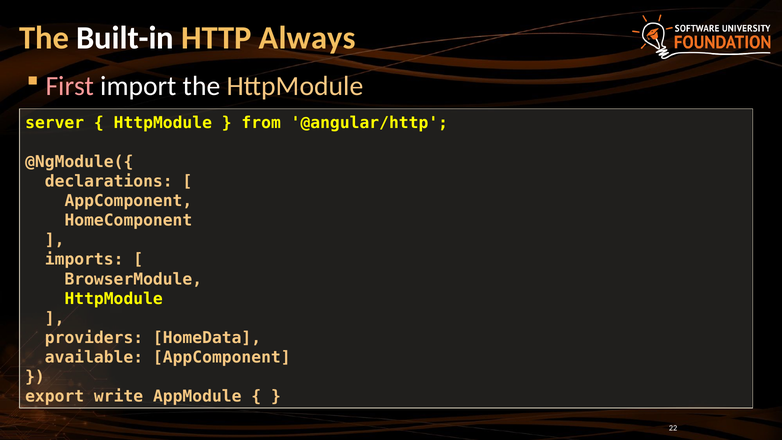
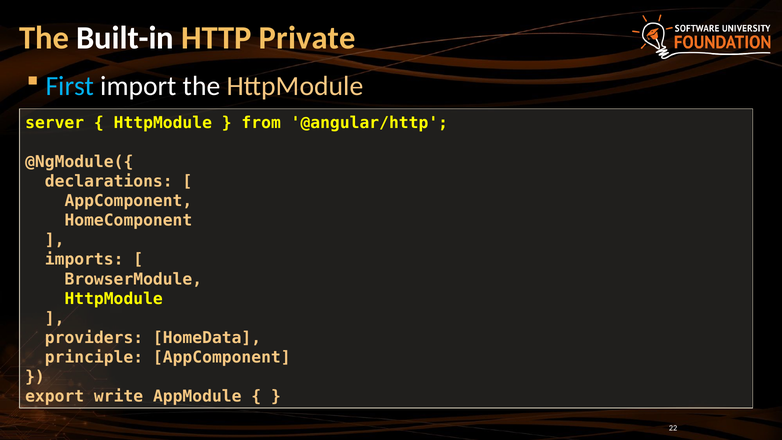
Always: Always -> Private (307, 38)
First colour: pink -> light blue (70, 86)
available: available -> principle (94, 357)
